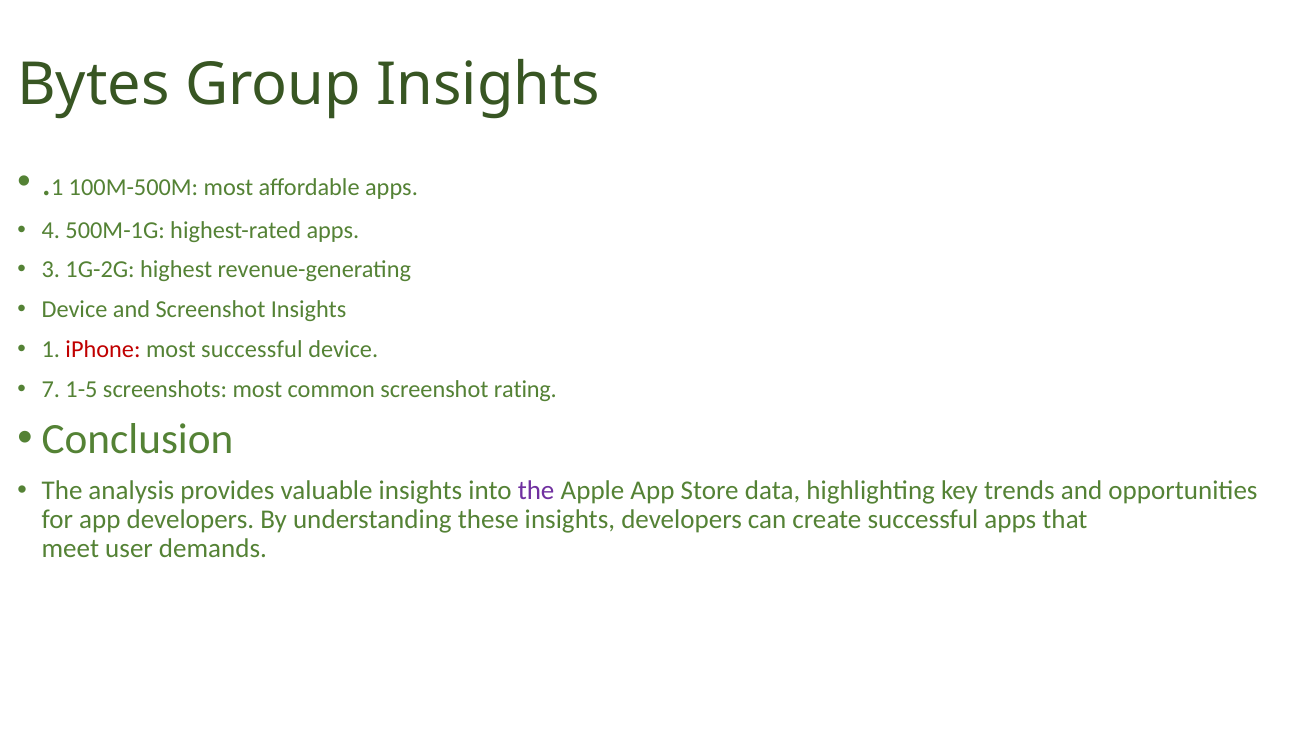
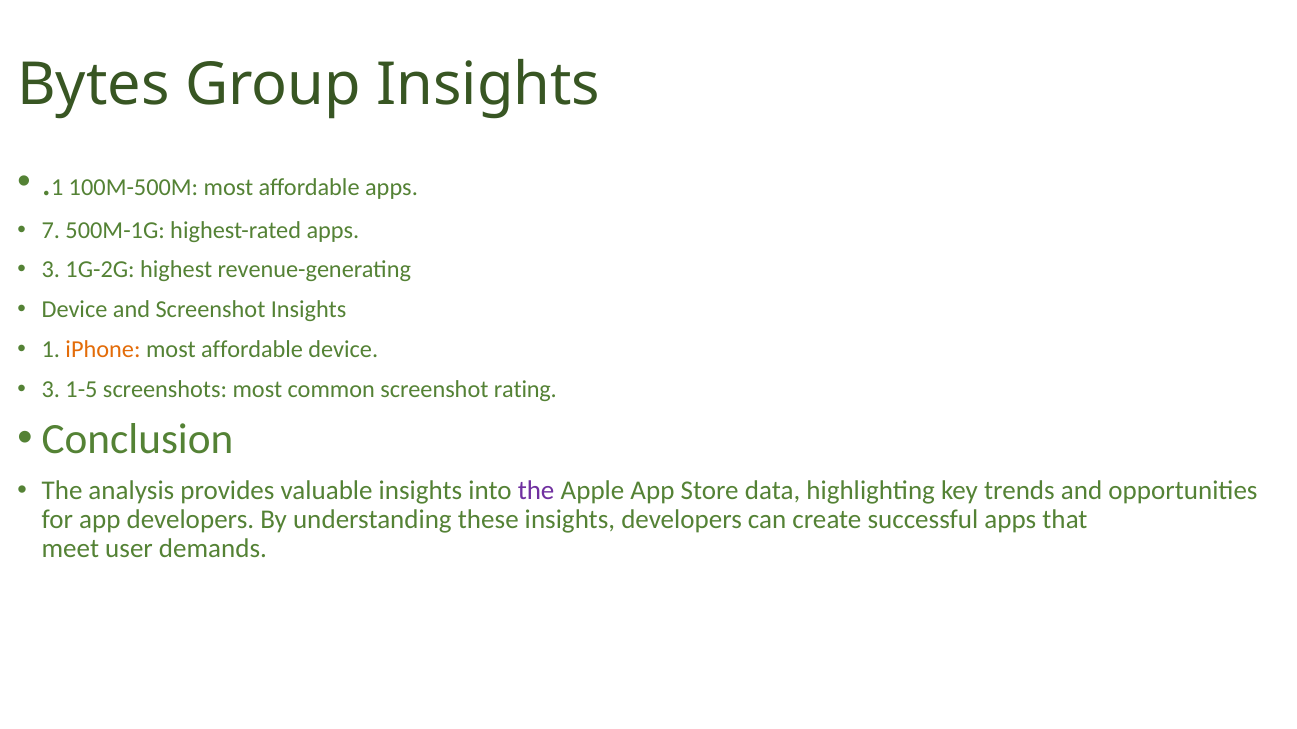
4: 4 -> 7 (51, 230)
iPhone colour: red -> orange (103, 350)
successful: successful -> affordable (252, 350)
7: 7 -> 3 (51, 389)
